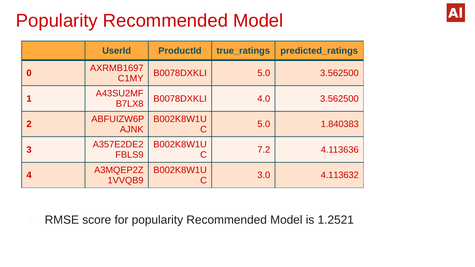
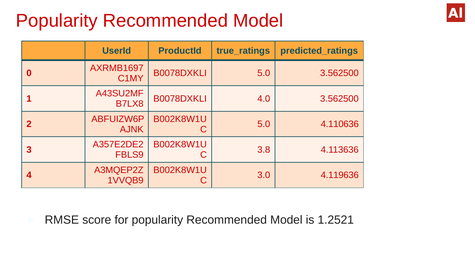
1.840383: 1.840383 -> 4.110636 (340, 124)
7.2: 7.2 -> 3.8 (264, 150)
4.113632: 4.113632 -> 4.119636 (340, 175)
